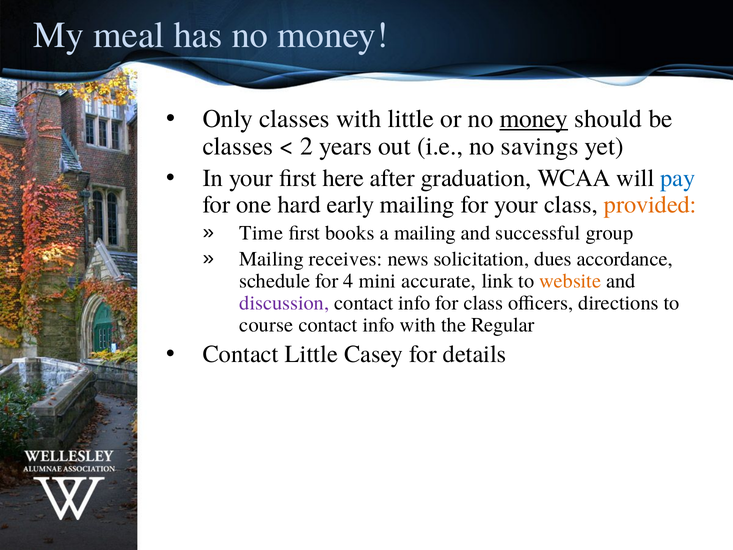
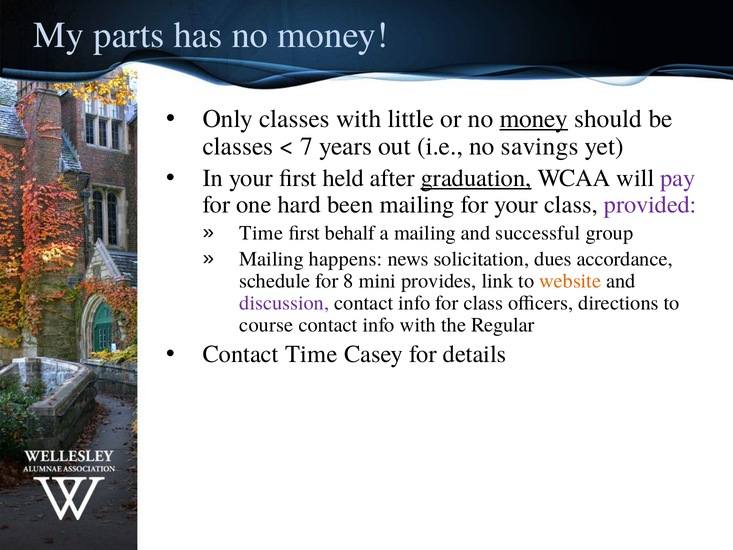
meal: meal -> parts (129, 35)
2: 2 -> 7 (306, 146)
here: here -> held (343, 178)
graduation underline: none -> present (476, 178)
pay colour: blue -> purple (678, 178)
early: early -> been (350, 205)
provided colour: orange -> purple (650, 205)
books: books -> behalf (350, 233)
receives: receives -> happens (346, 259)
4: 4 -> 8 (349, 281)
accurate: accurate -> provides (439, 281)
Contact Little: Little -> Time (311, 354)
